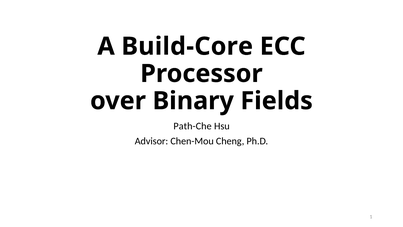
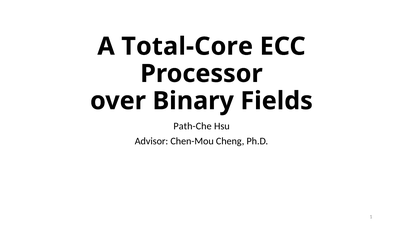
Build-Core: Build-Core -> Total-Core (187, 46)
